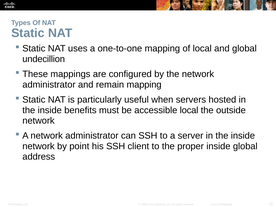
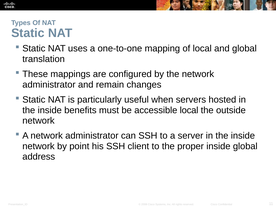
undecillion: undecillion -> translation (44, 59)
remain mapping: mapping -> changes (144, 85)
